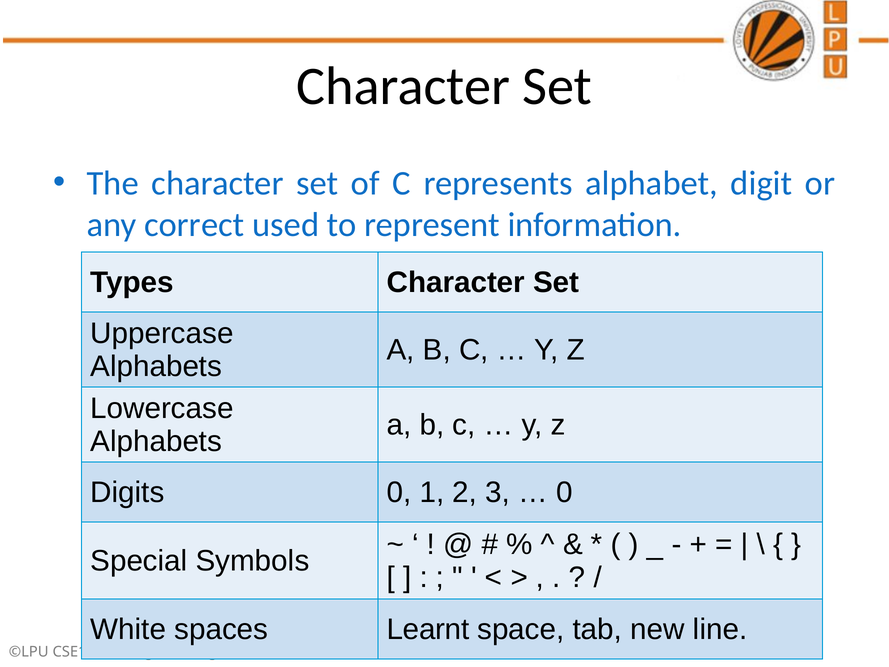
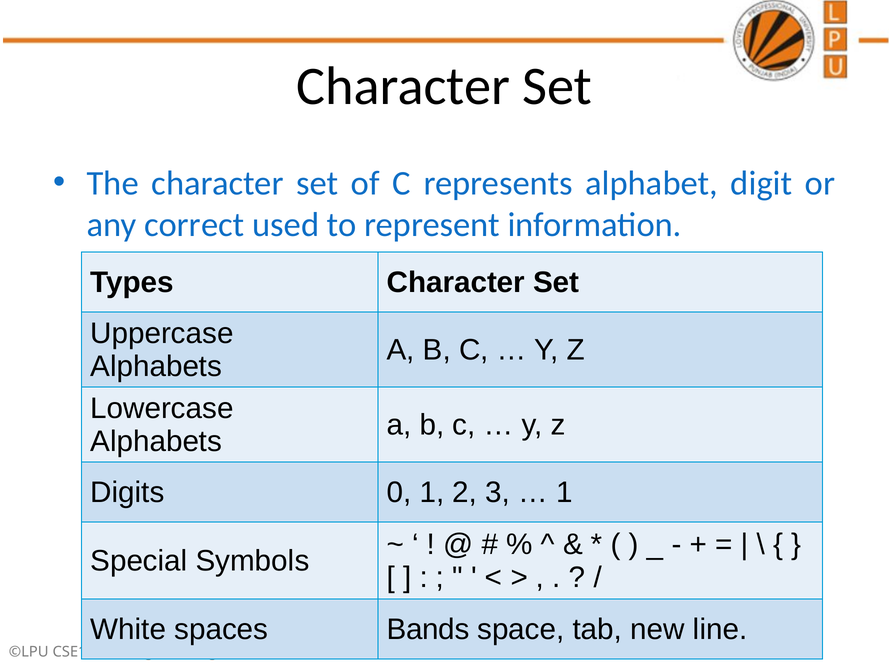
0: 0 -> 1 (564, 492)
Learnt: Learnt -> Bands (428, 629)
